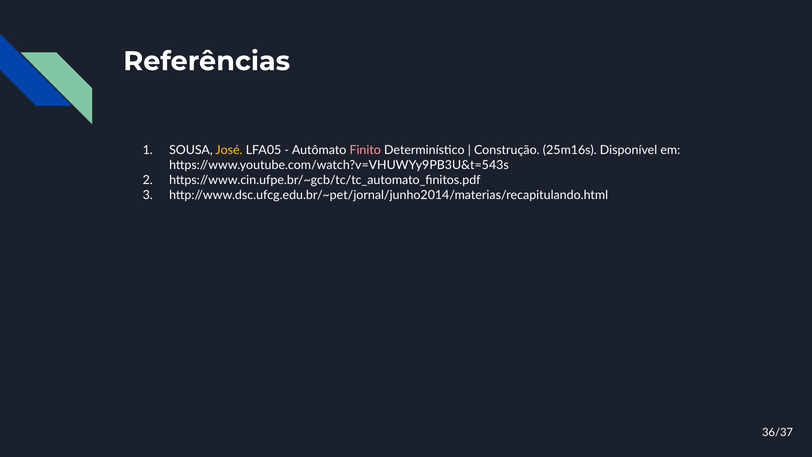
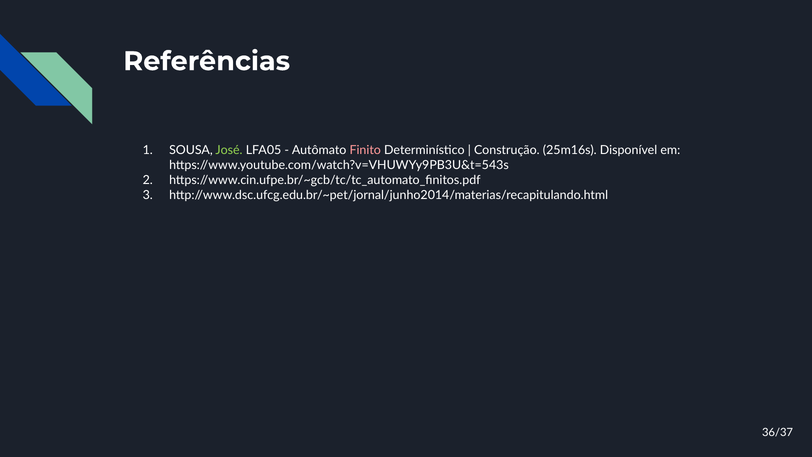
José colour: yellow -> light green (229, 150)
